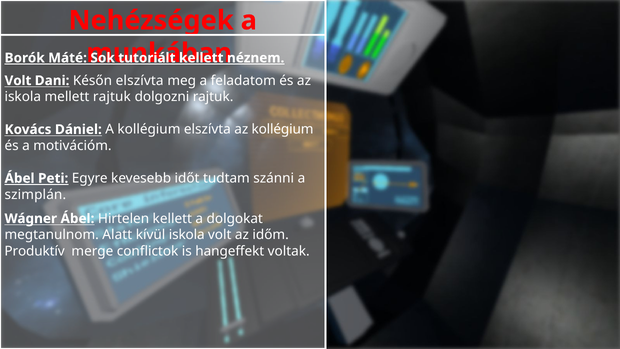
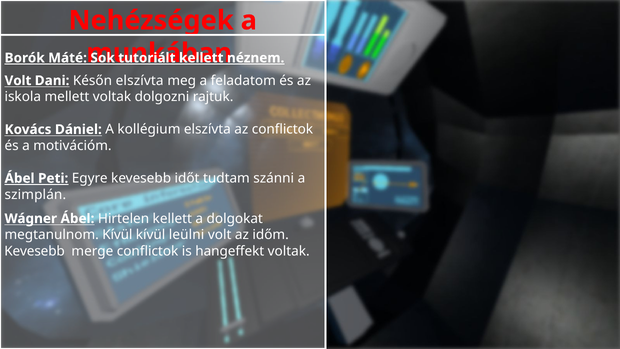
mellett rajtuk: rajtuk -> voltak (112, 97)
az kollégium: kollégium -> conflictok (282, 129)
megtanulnom Alatt: Alatt -> Kívül (117, 235)
kívül iskola: iskola -> leülni (187, 235)
Produktív: Produktív -> Kevesebb (35, 251)
